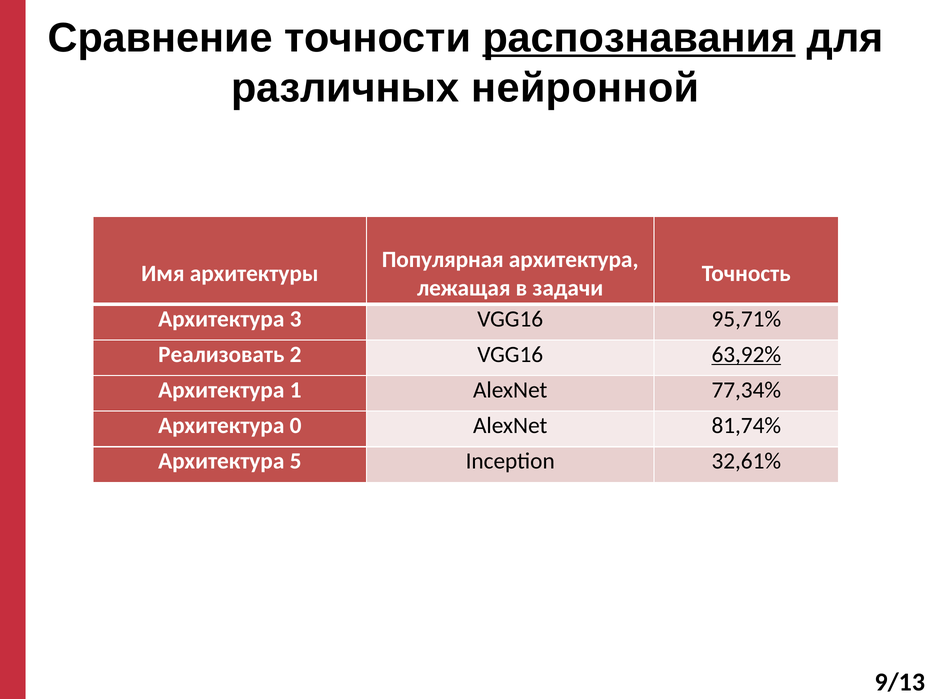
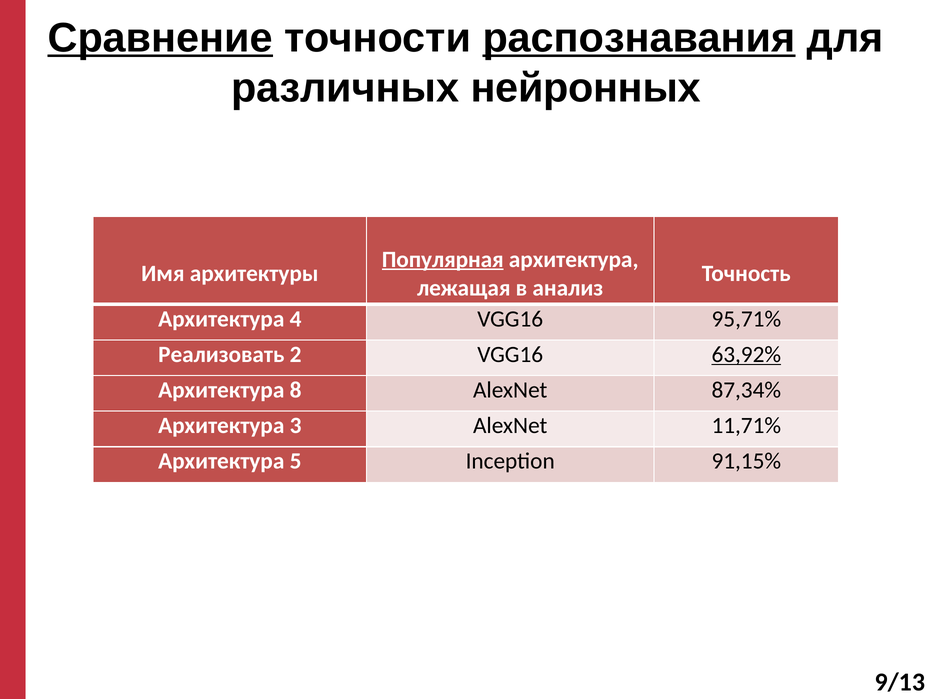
Сравнение underline: none -> present (160, 38)
нейронной: нейронной -> нейронных (586, 88)
Популярная underline: none -> present (443, 259)
задачи: задачи -> анализ (568, 288)
3: 3 -> 4 (296, 319)
1: 1 -> 8 (296, 390)
77,34%: 77,34% -> 87,34% (746, 390)
0: 0 -> 3 (296, 426)
81,74%: 81,74% -> 11,71% (746, 426)
32,61%: 32,61% -> 91,15% (746, 461)
